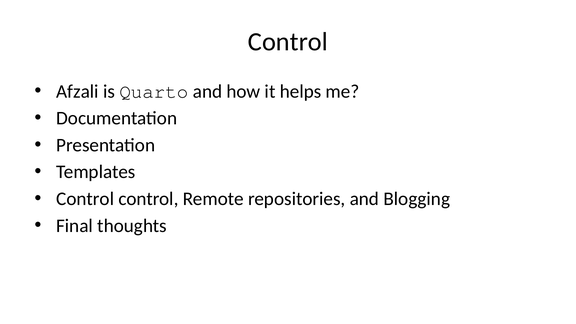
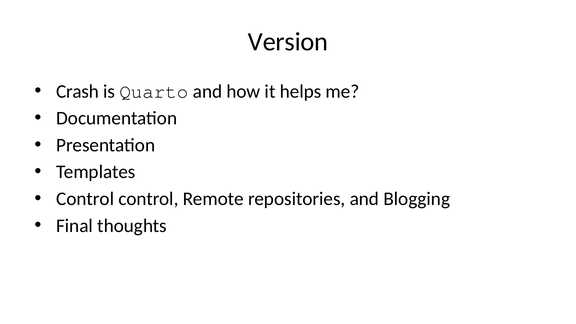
Control: Control -> Version (288, 42)
Afzali: Afzali -> Crash (78, 91)
